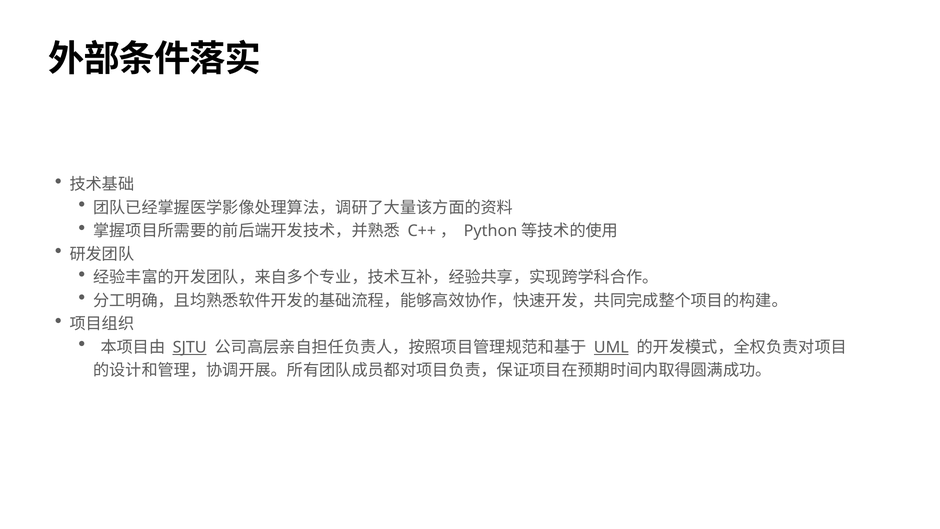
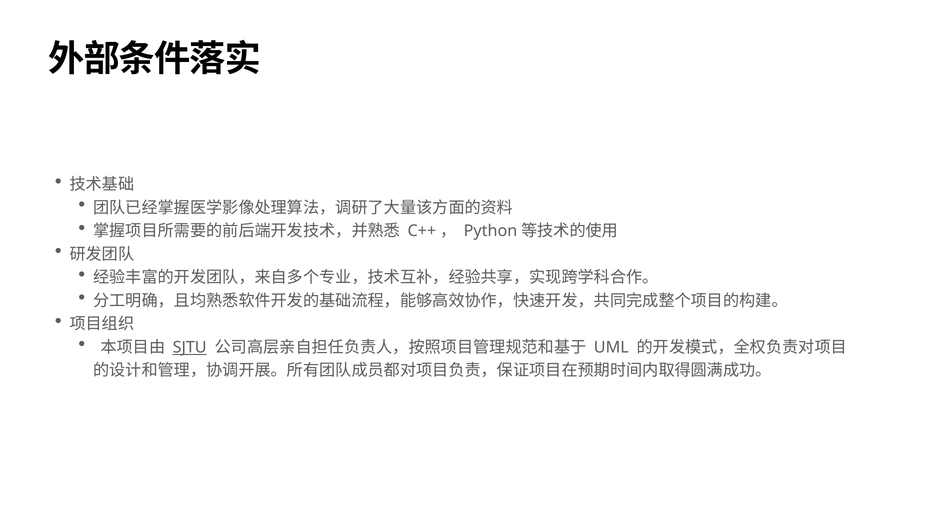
UML underline: present -> none (611, 347)
